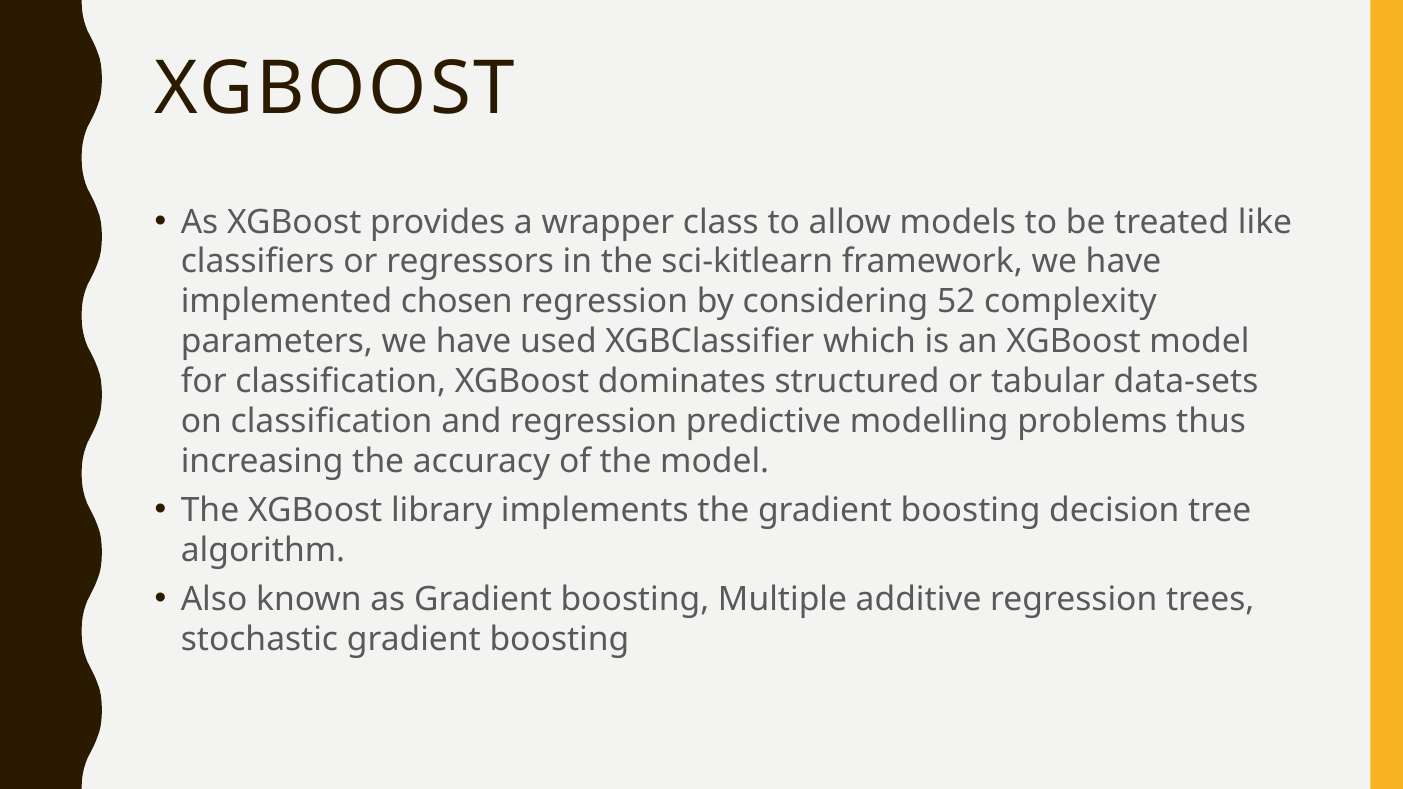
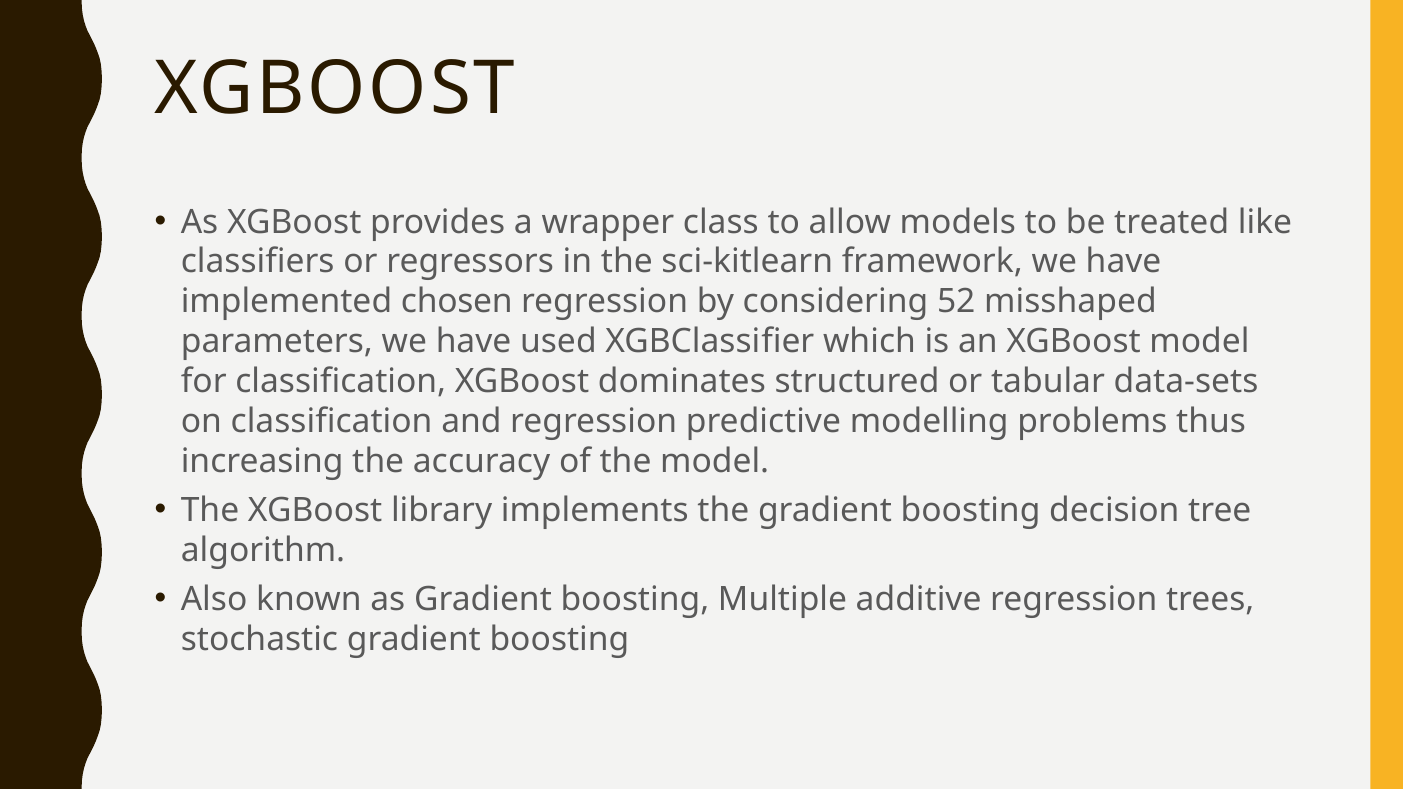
complexity: complexity -> misshaped (1070, 302)
